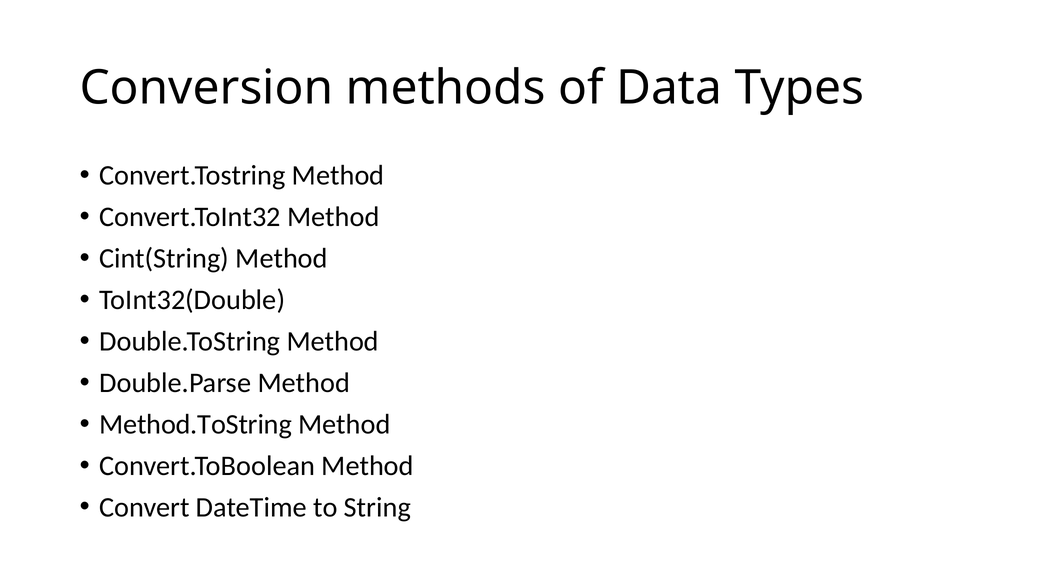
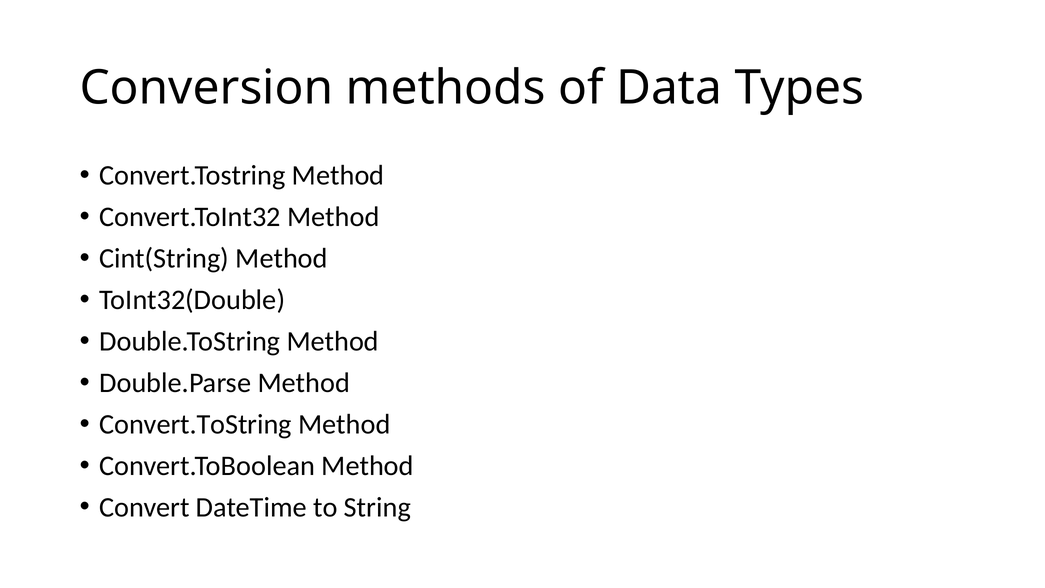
Method.ToString: Method.ToString -> Convert.ToString (195, 424)
